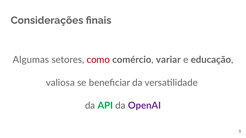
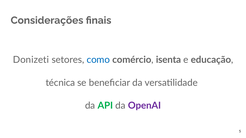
Algumas: Algumas -> Donizeti (31, 60)
como colour: red -> blue (98, 60)
variar: variar -> isenta (168, 60)
valiosa: valiosa -> técnica (60, 83)
